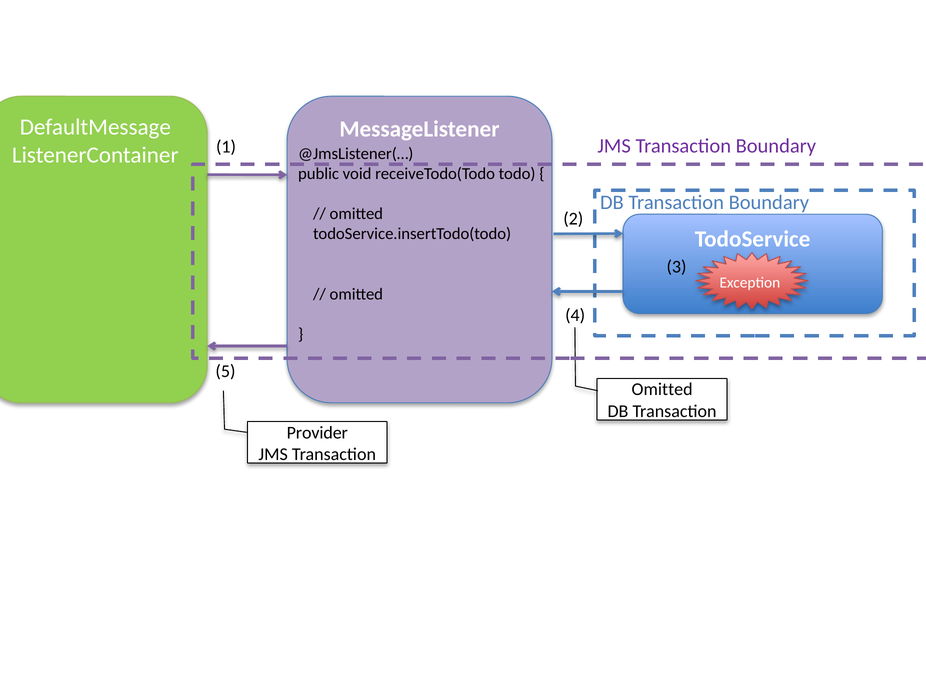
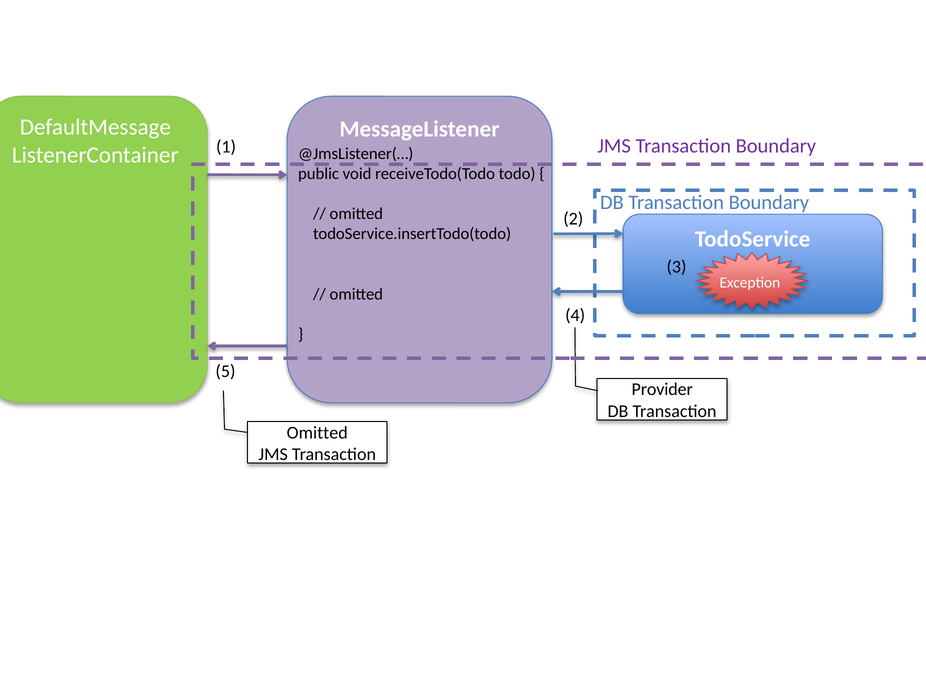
Omitted: Omitted -> Provider (662, 390)
Provider: Provider -> Omitted (317, 433)
